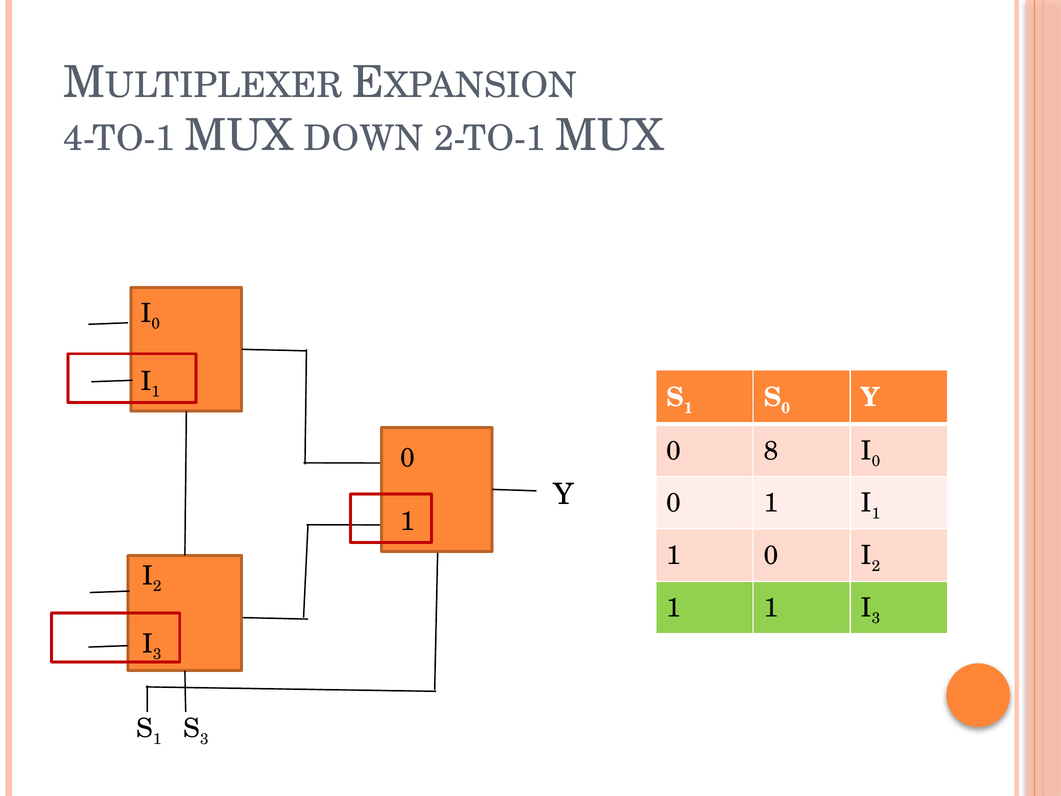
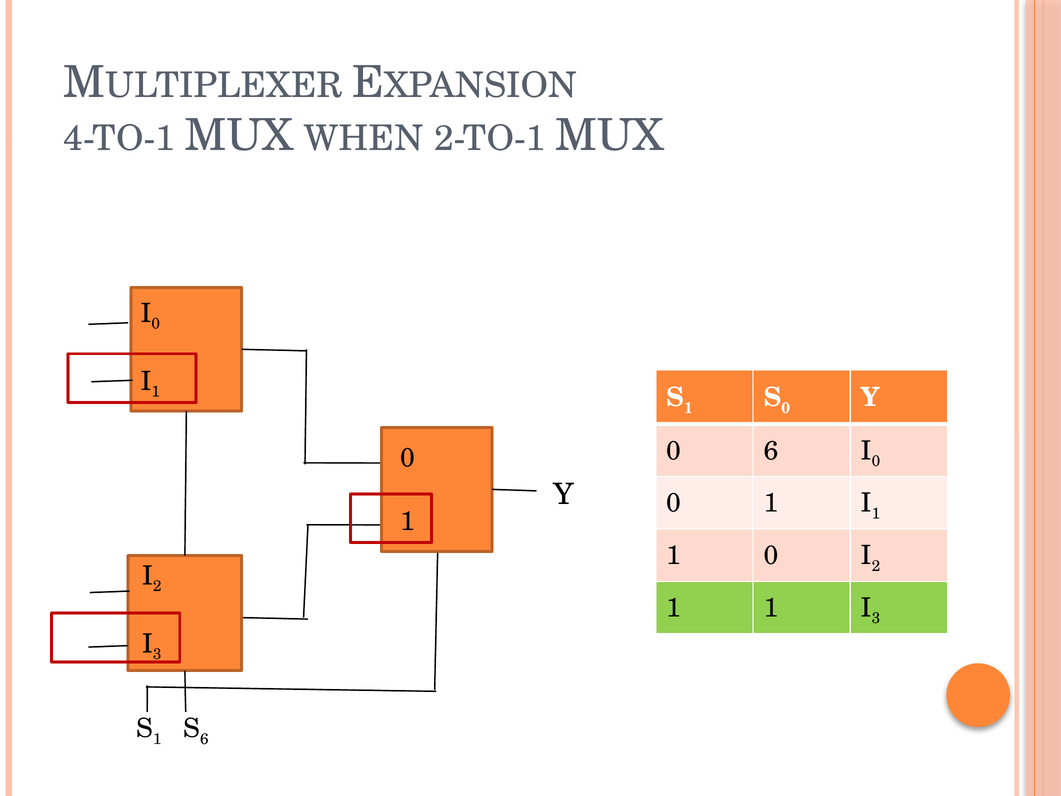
DOWN: DOWN -> WHEN (364, 139)
0 8: 8 -> 6 (771, 451)
3: 3 -> 6 (204, 739)
